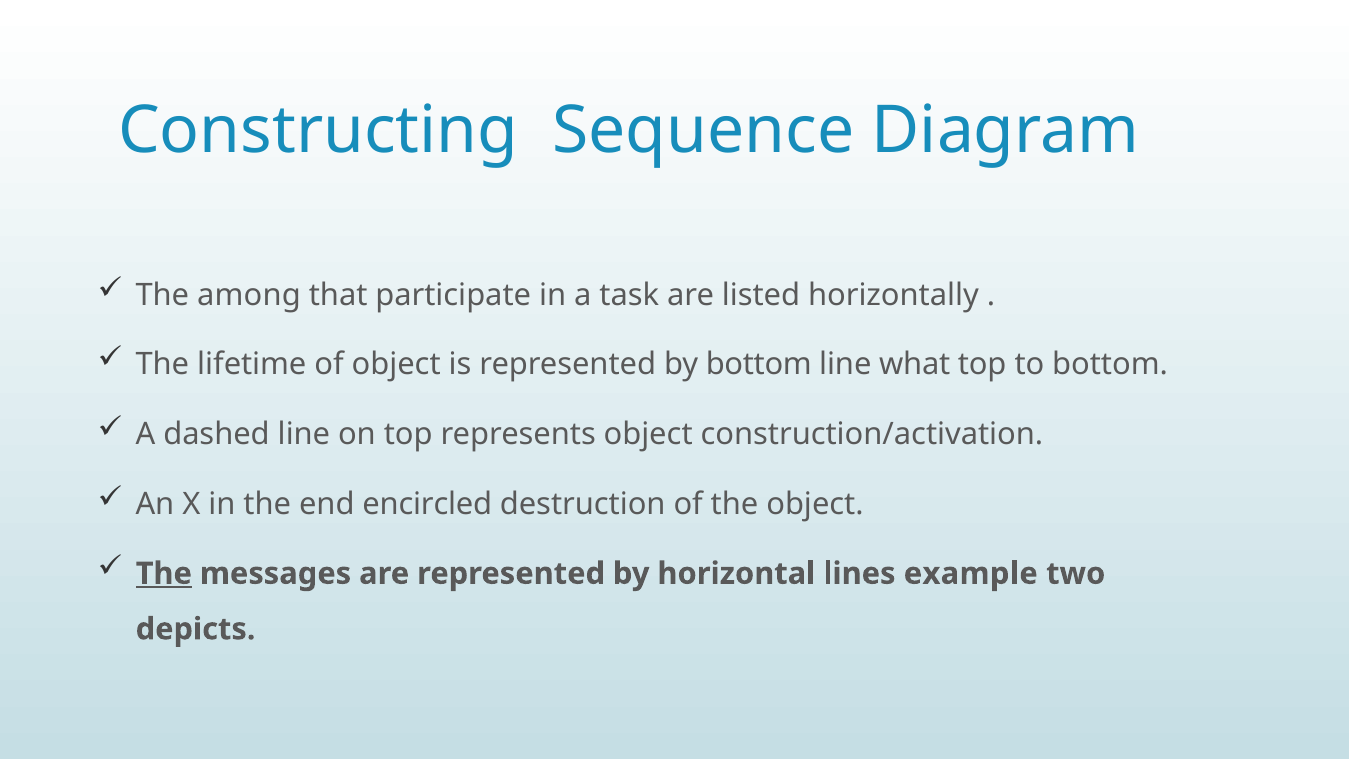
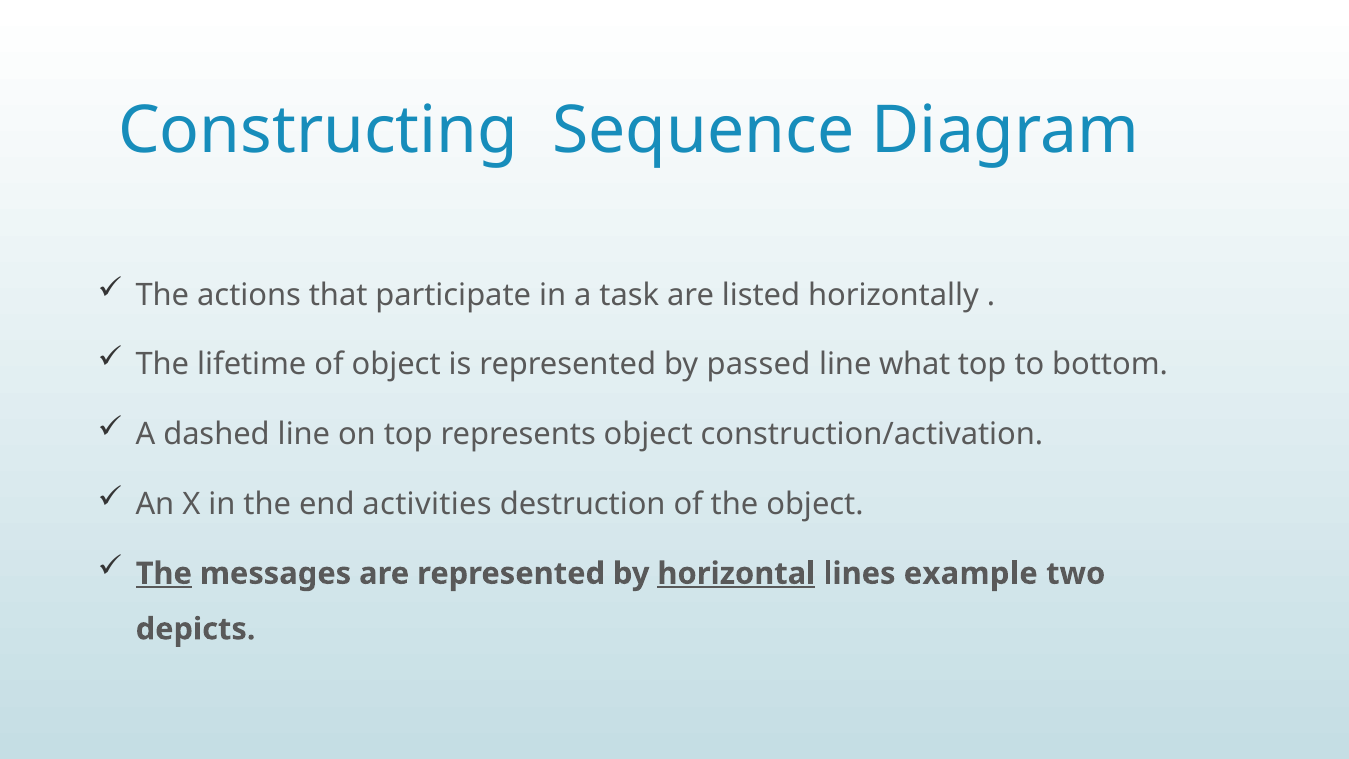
among: among -> actions (249, 295)
by bottom: bottom -> passed (758, 365)
encircled: encircled -> activities (427, 504)
horizontal underline: none -> present (736, 573)
